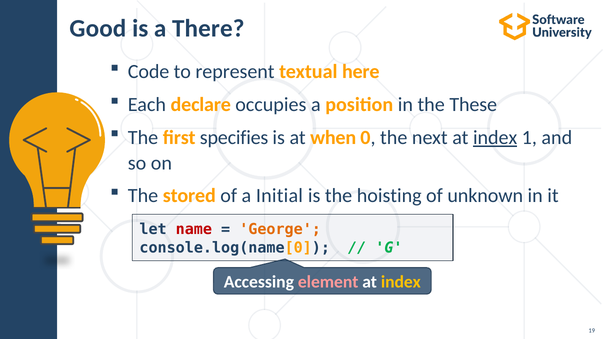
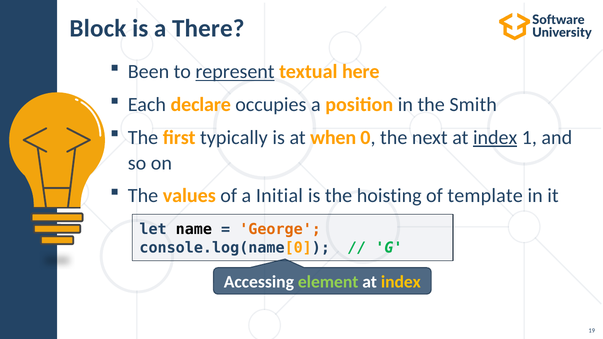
Good: Good -> Block (98, 29)
Code: Code -> Been (149, 72)
represent underline: none -> present (235, 72)
These: These -> Smith (473, 105)
specifies: specifies -> typically (234, 138)
stored: stored -> values (189, 196)
unknown: unknown -> template (485, 196)
name colour: red -> black (194, 230)
element colour: pink -> light green (328, 282)
